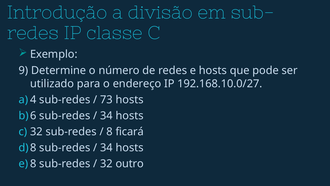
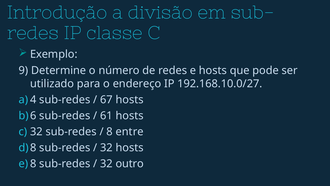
73: 73 -> 67 (106, 100)
34: 34 -> 61 (106, 115)
ficará: ficará -> entre (130, 131)
34: 34 -> 32 (106, 147)
